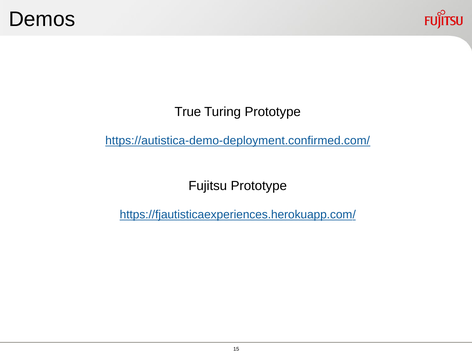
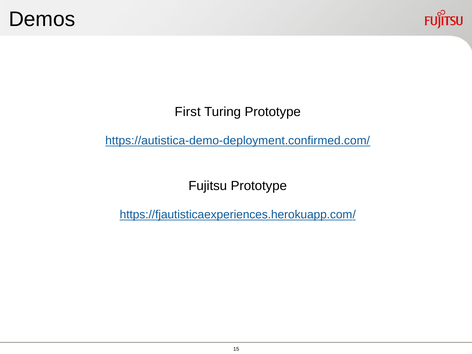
True: True -> First (188, 112)
